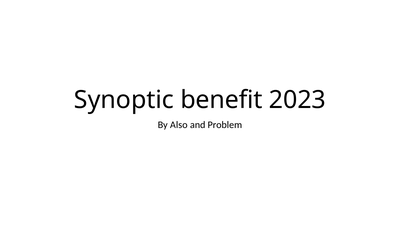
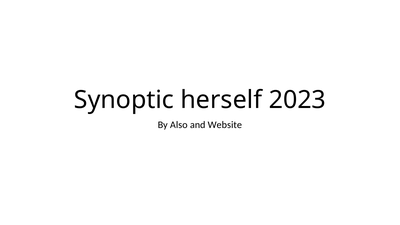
benefit: benefit -> herself (221, 100)
Problem: Problem -> Website (225, 125)
